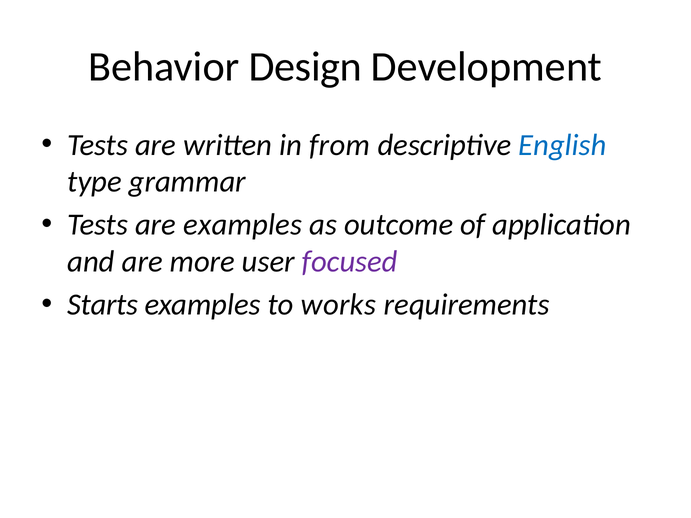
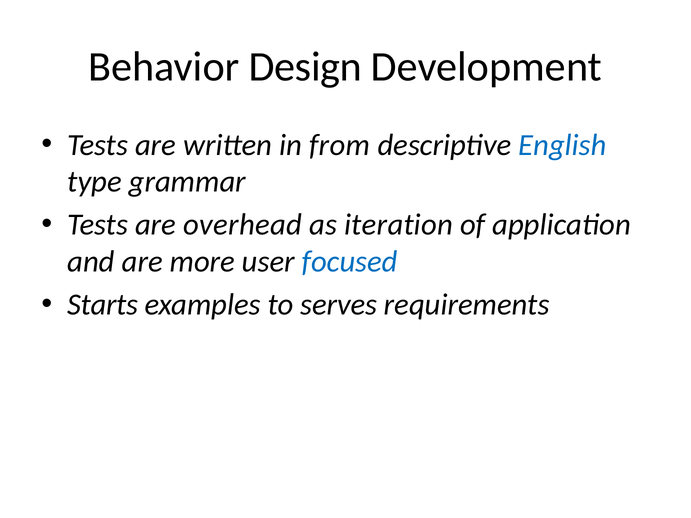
are examples: examples -> overhead (243, 225)
outcome: outcome -> iteration (399, 225)
focused colour: purple -> blue (350, 262)
works: works -> serves (339, 305)
